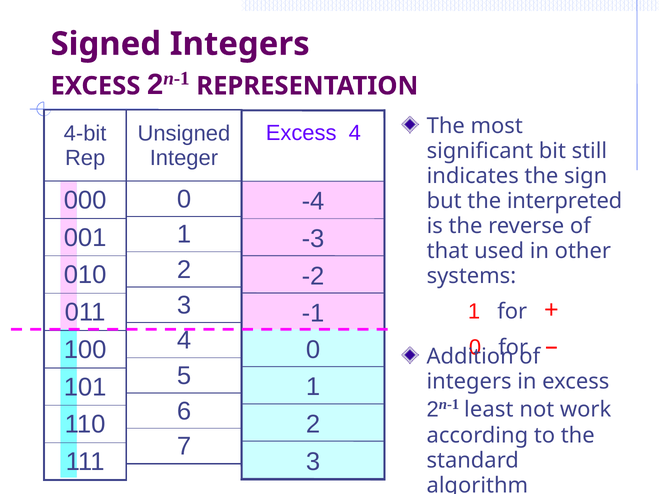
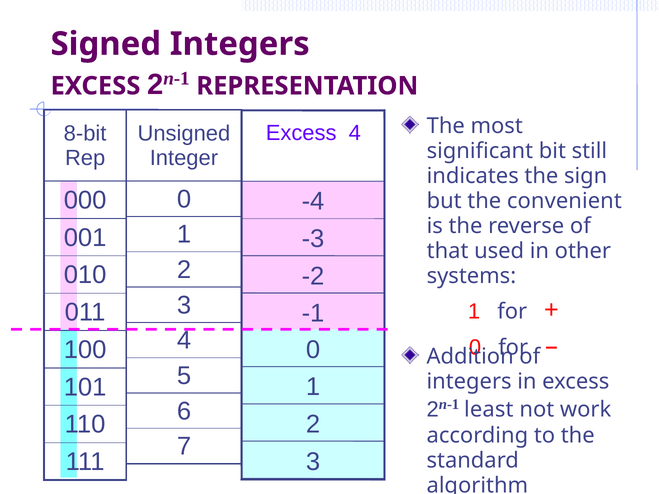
4-bit: 4-bit -> 8-bit (85, 134)
interpreted: interpreted -> convenient (564, 201)
